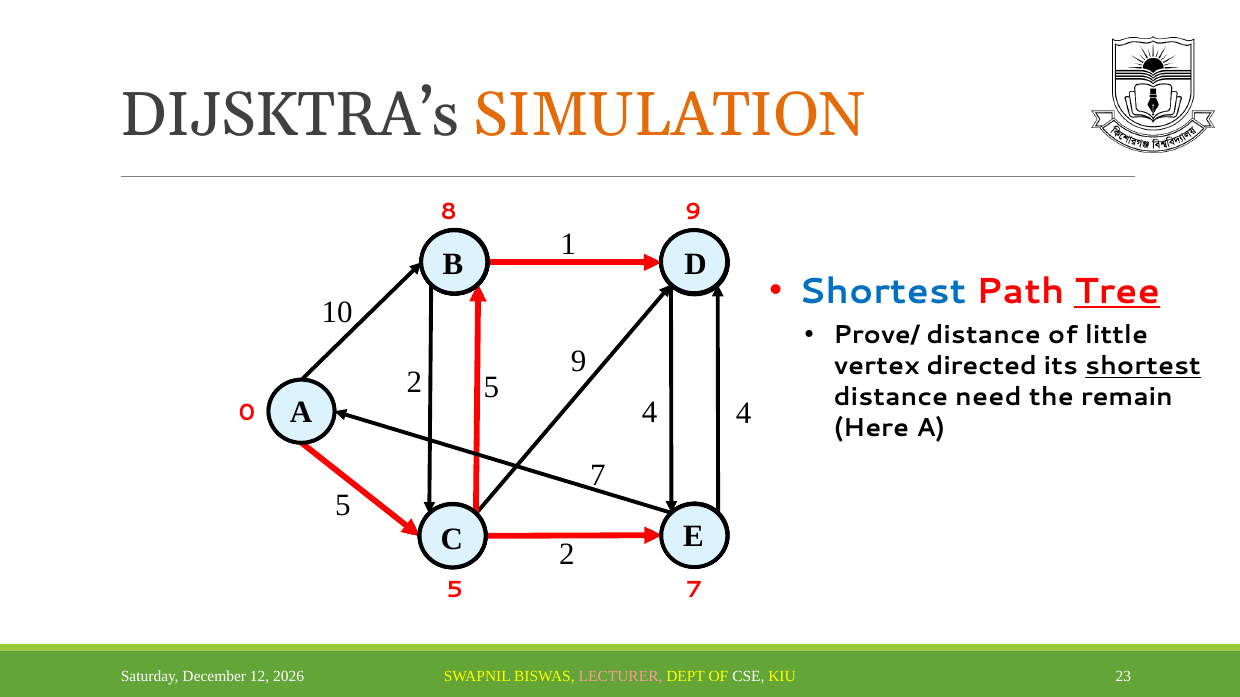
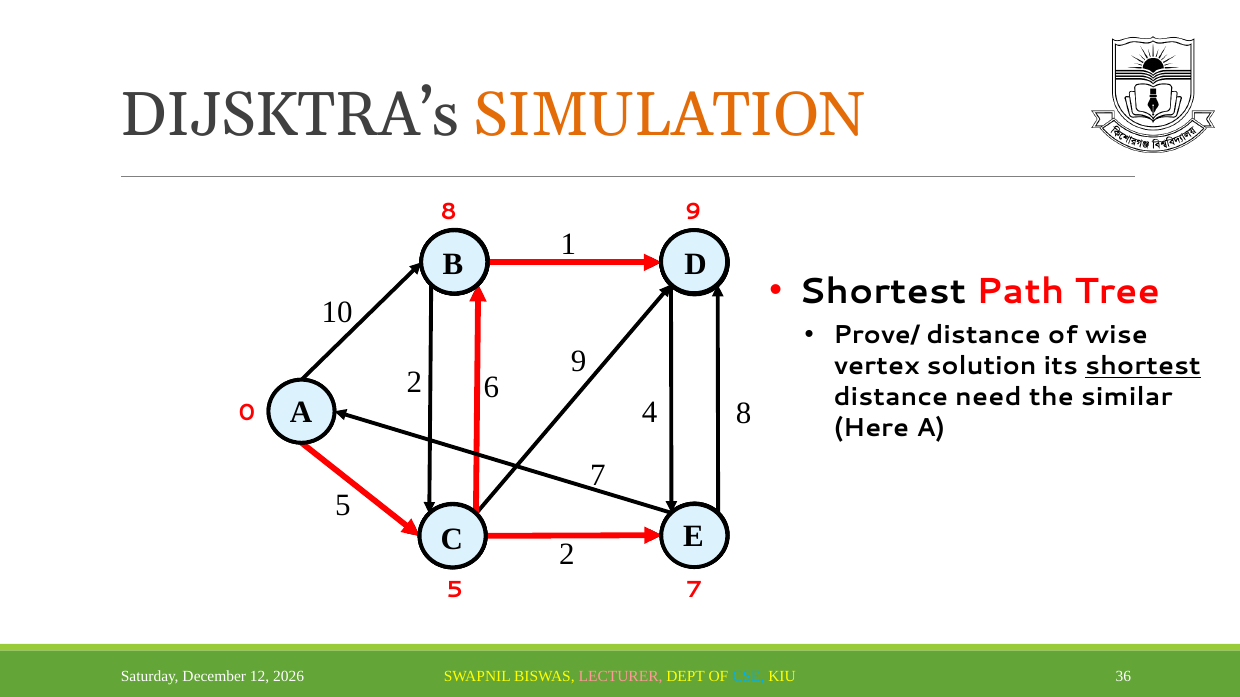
Shortest colour: blue -> black (882, 292)
Tree underline: present -> none (1117, 292)
little: little -> wise (1116, 336)
directed: directed -> solution (982, 367)
2 5: 5 -> 6 (491, 388)
remain: remain -> similar (1127, 398)
4: 4 -> 8 (744, 414)
CSE colour: white -> light blue (748, 677)
23: 23 -> 36 (1123, 677)
